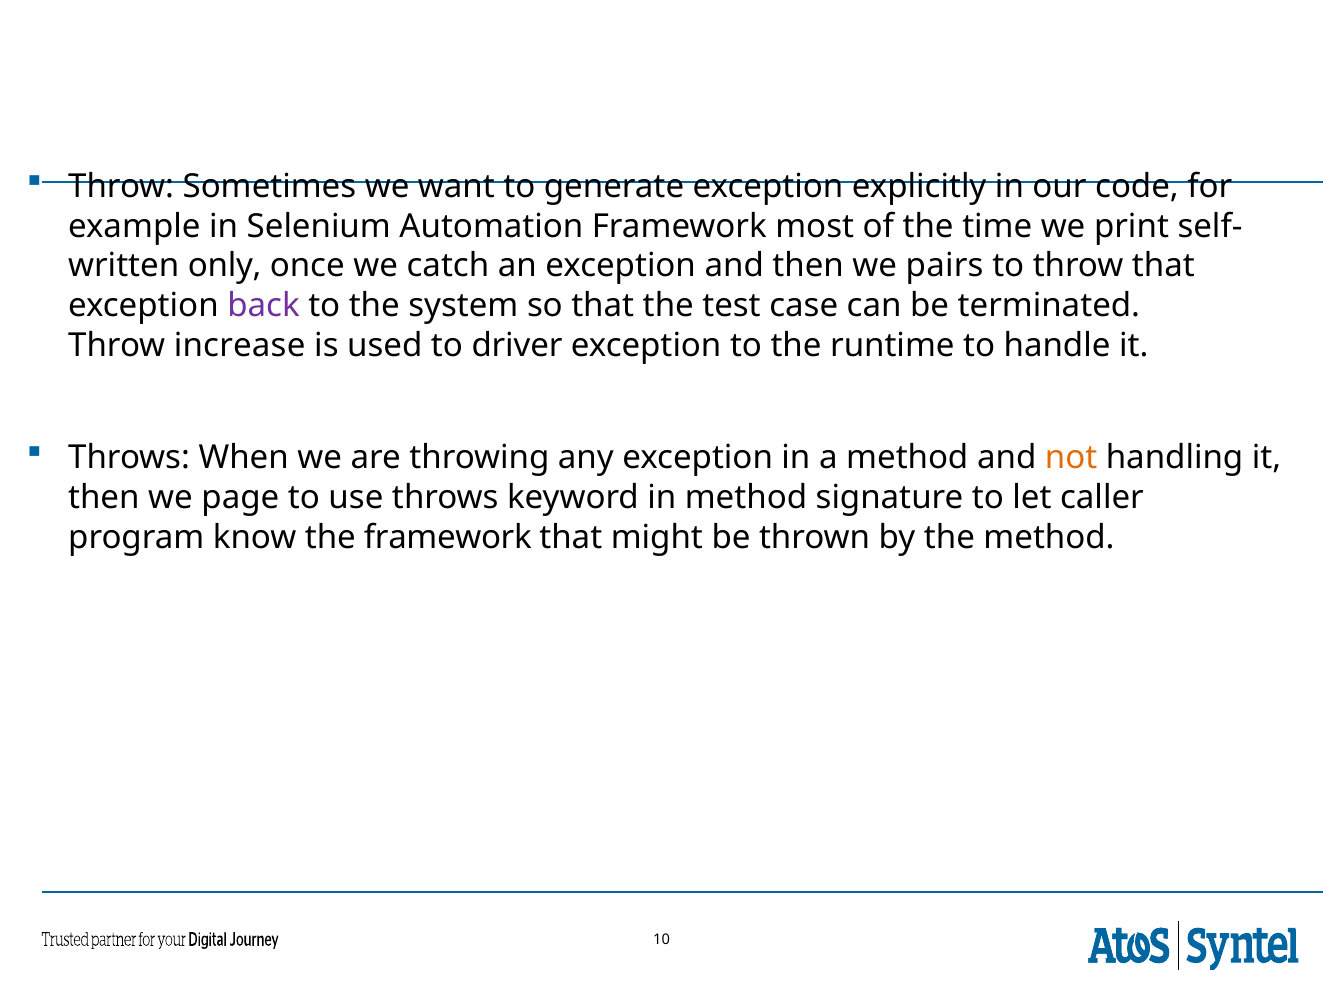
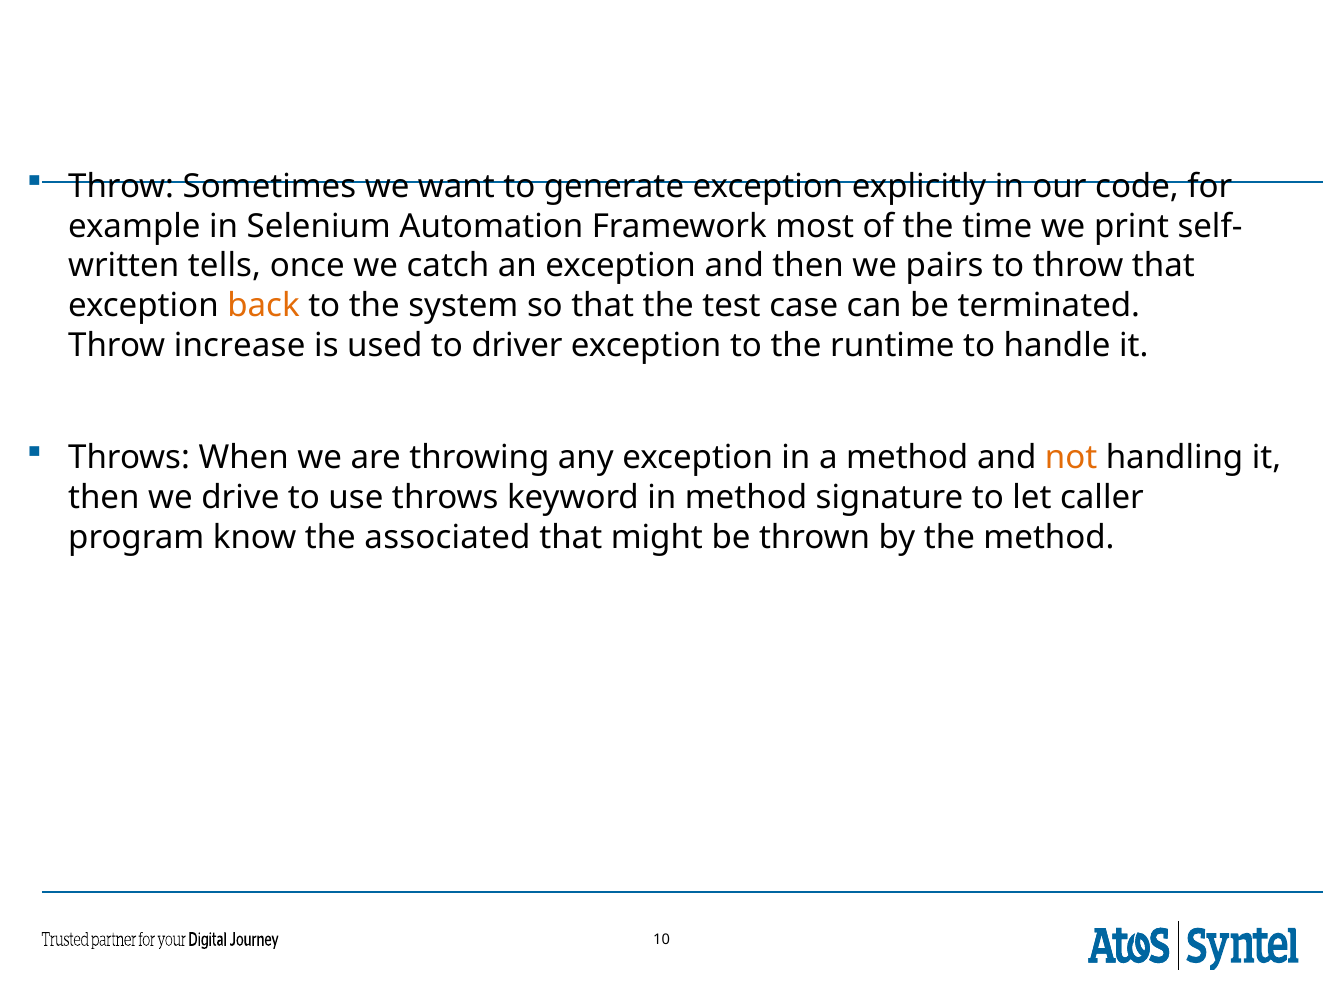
only: only -> tells (224, 266)
back colour: purple -> orange (263, 306)
page: page -> drive (240, 498)
the framework: framework -> associated (448, 537)
